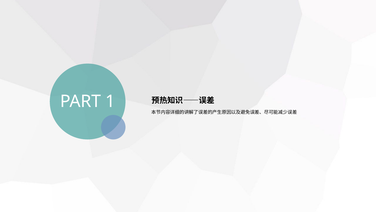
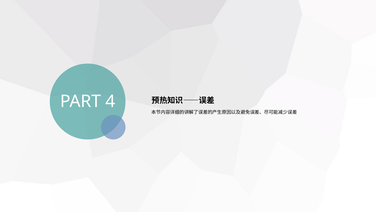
1: 1 -> 4 (110, 101)
